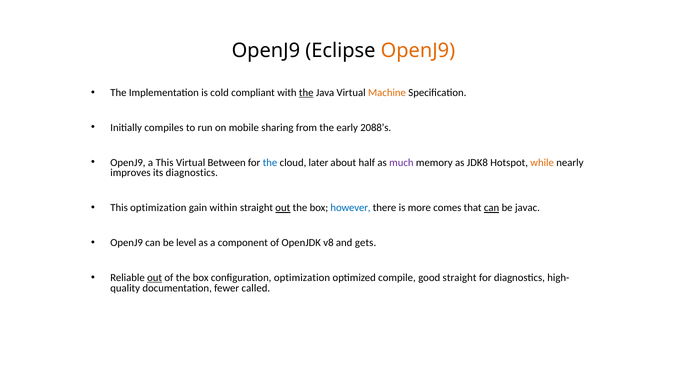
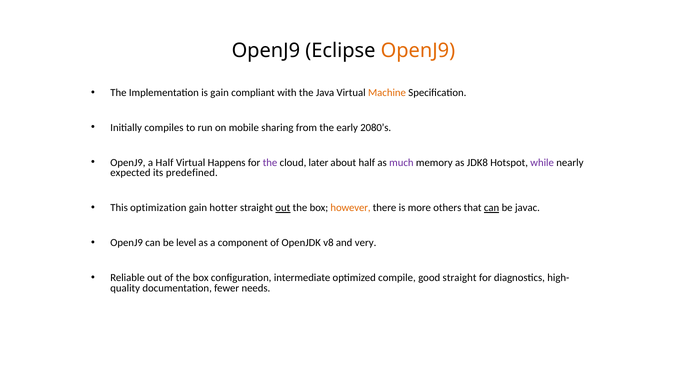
is cold: cold -> gain (220, 93)
the underline: present -> none (306, 93)
2088’s: 2088’s -> 2080’s (376, 127)
a This: This -> Half (165, 162)
Between: Between -> Happens (227, 162)
the colour: blue -> purple (270, 162)
while colour: orange -> purple (542, 162)
improves: improves -> expected (130, 173)
its diagnostics: diagnostics -> predefined (192, 173)
within: within -> hotter (223, 208)
however colour: blue -> orange (351, 208)
comes: comes -> others (447, 208)
gets: gets -> very (366, 242)
out underline: present -> none (155, 277)
configuration optimization: optimization -> intermediate (302, 277)
called: called -> needs (256, 288)
